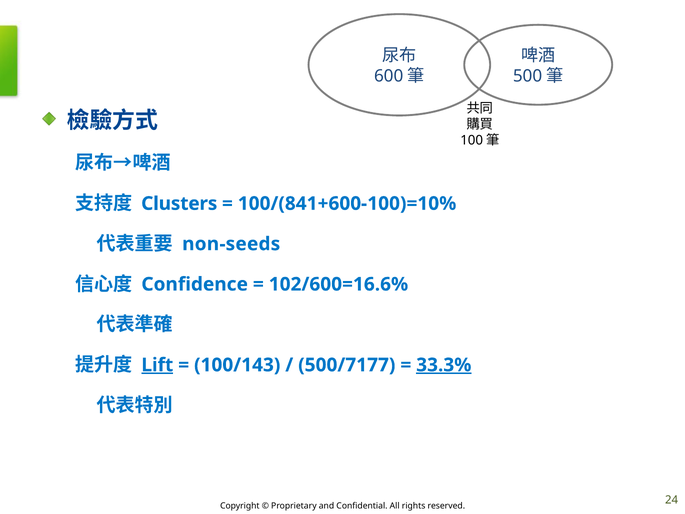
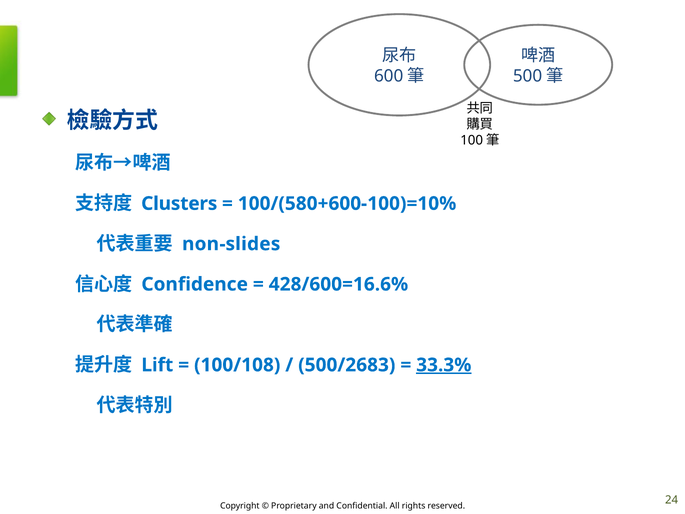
100/(841+600-100)=10%: 100/(841+600-100)=10% -> 100/(580+600-100)=10% (347, 203)
non-seeds: non-seeds -> non-slides (231, 244)
102/600=16.6%: 102/600=16.6% -> 428/600=16.6% (338, 284)
Lift underline: present -> none (157, 365)
100/143: 100/143 -> 100/108 (237, 365)
500/7177: 500/7177 -> 500/2683 (347, 365)
